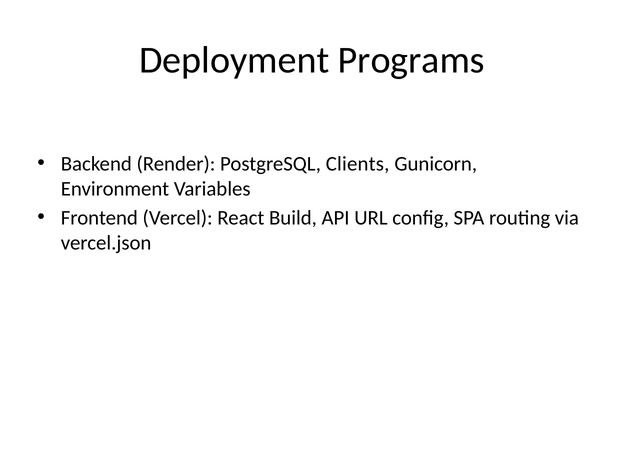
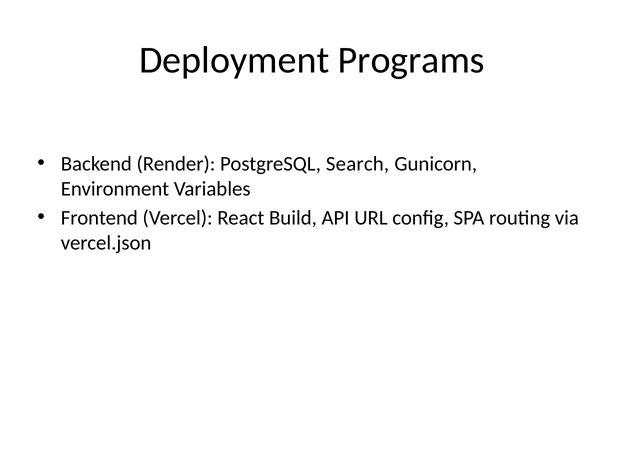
Clients: Clients -> Search (358, 164)
